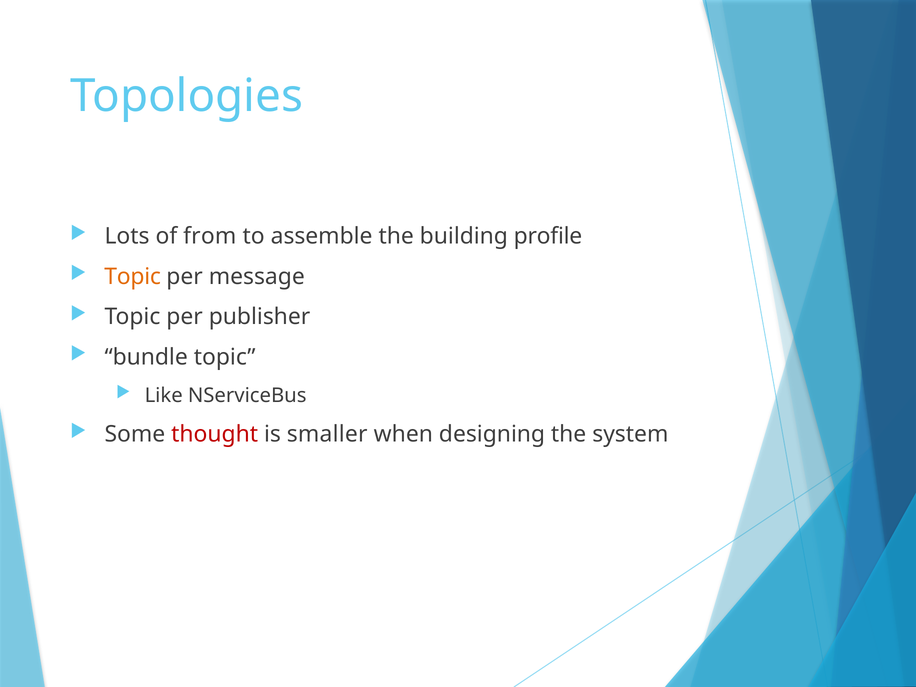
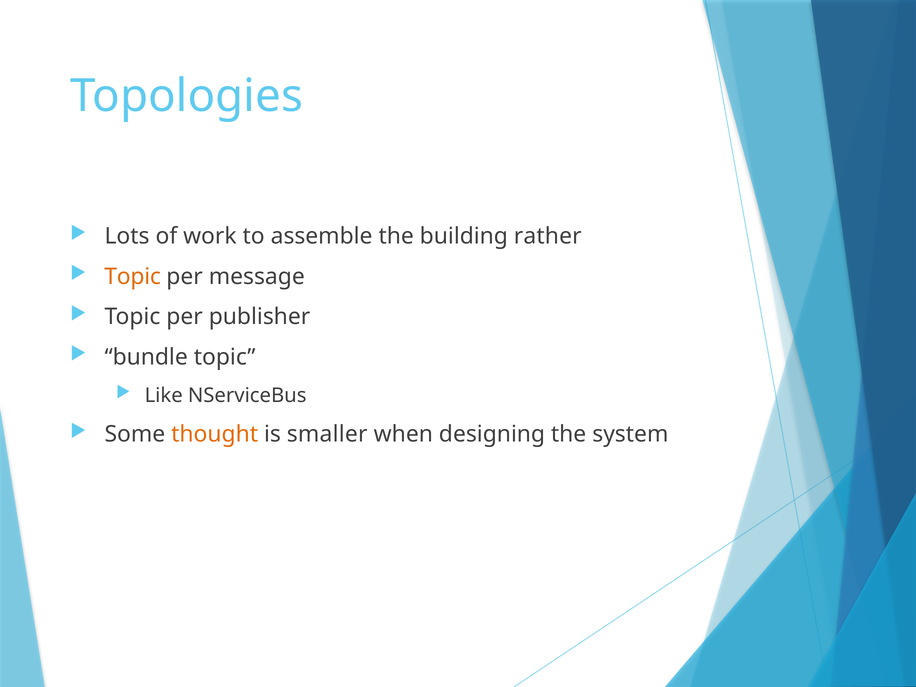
from: from -> work (210, 236)
profile: profile -> rather (548, 236)
thought colour: red -> orange (215, 434)
